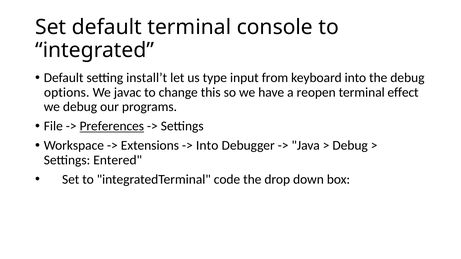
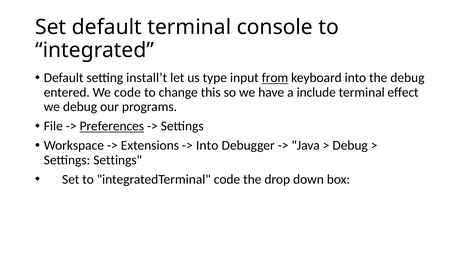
from underline: none -> present (275, 78)
options: options -> entered (67, 92)
We javac: javac -> code (127, 92)
reopen: reopen -> include (316, 92)
Settings Entered: Entered -> Settings (118, 160)
